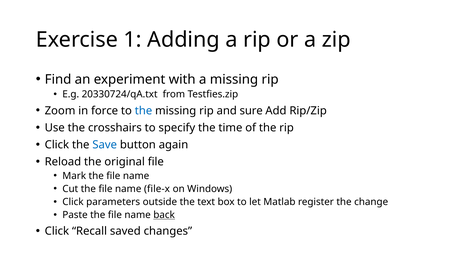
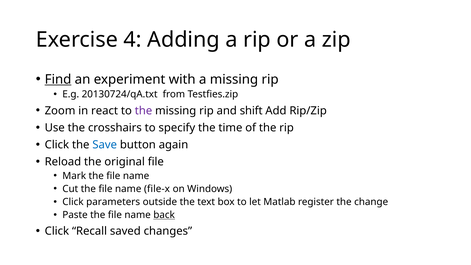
1: 1 -> 4 (133, 40)
Find underline: none -> present (58, 79)
20330724/qA.txt: 20330724/qA.txt -> 20130724/qA.txt (120, 94)
force: force -> react (105, 111)
the colour: blue -> purple (144, 111)
sure: sure -> shift (251, 111)
